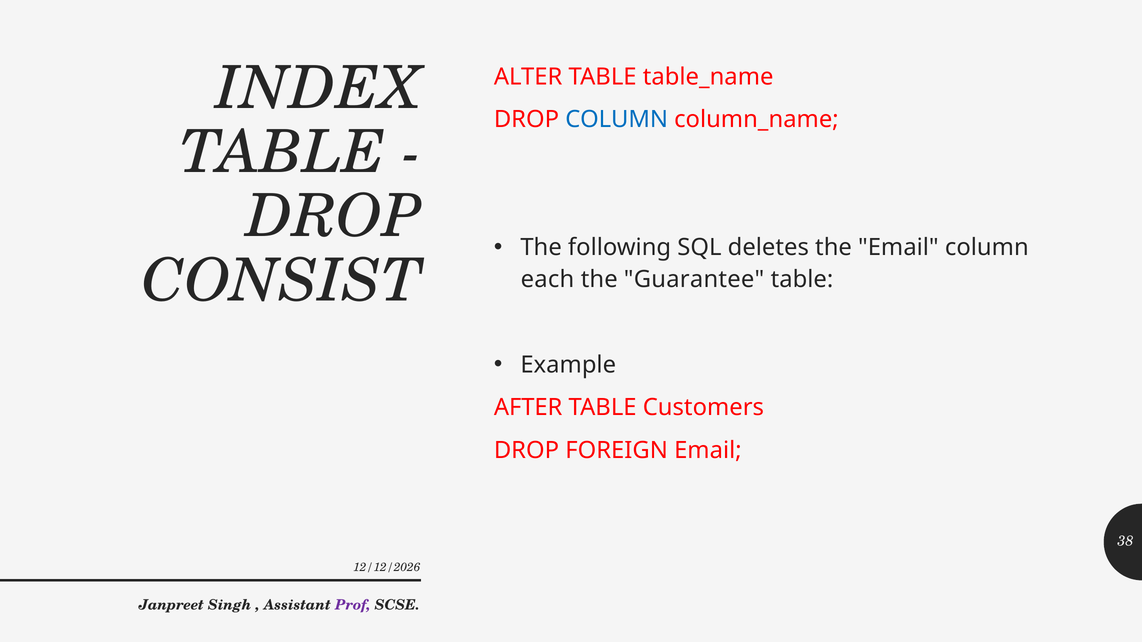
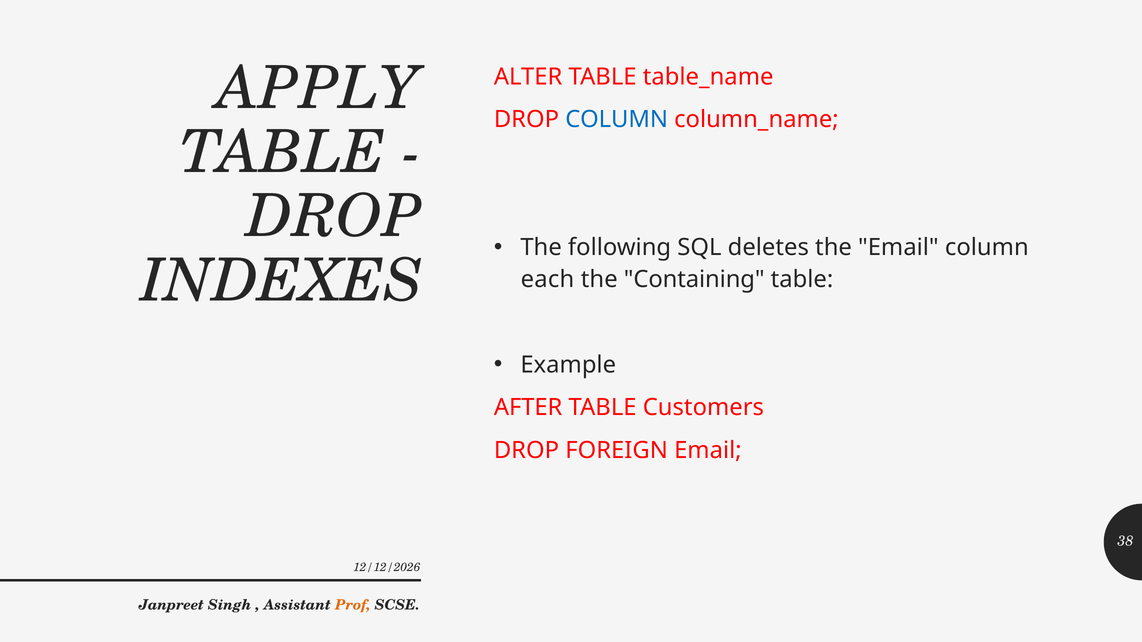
INDEX: INDEX -> APPLY (318, 88)
CONSIST: CONSIST -> INDEXES (282, 281)
Guarantee: Guarantee -> Containing (694, 280)
Prof colour: purple -> orange (353, 605)
